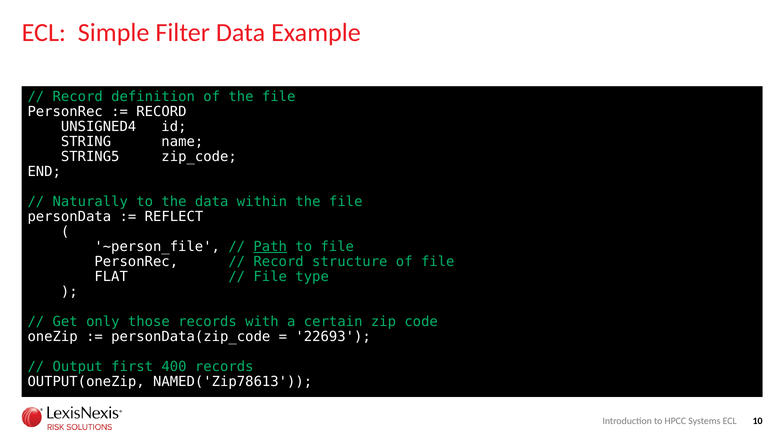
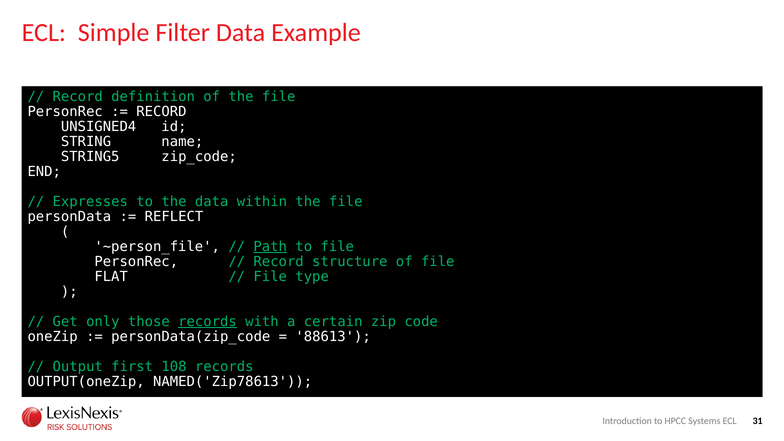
Naturally: Naturally -> Expresses (90, 202)
records underline: none -> present (208, 322)
22693: 22693 -> 88613 (333, 337)
400: 400 -> 108 (174, 367)
10: 10 -> 31 (758, 421)
